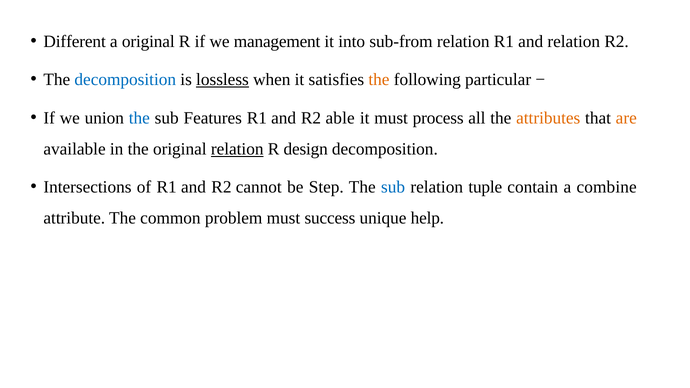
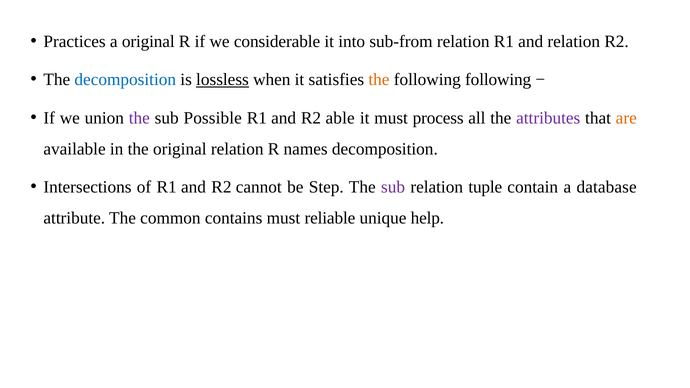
Different: Different -> Practices (75, 41)
management: management -> considerable (277, 41)
following particular: particular -> following (498, 80)
the colour: blue -> purple (139, 118)
Features: Features -> Possible (213, 118)
attributes colour: orange -> purple (548, 118)
relation underline: present -> none (237, 149)
design: design -> names (306, 149)
sub colour: blue -> purple (393, 187)
combine: combine -> database (607, 187)
problem: problem -> contains (234, 218)
success: success -> reliable (330, 218)
